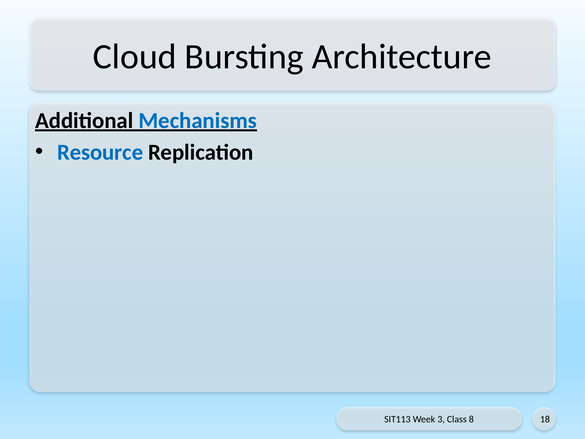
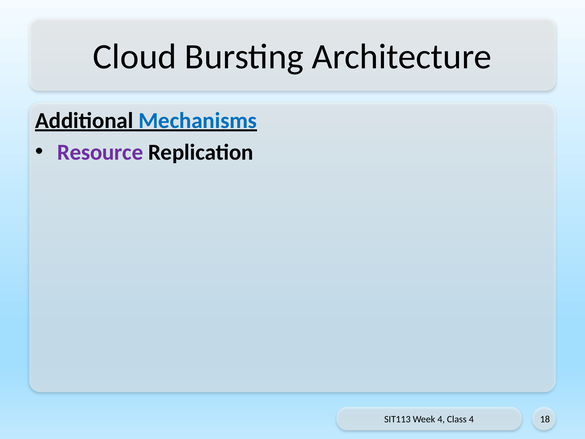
Resource colour: blue -> purple (100, 152)
Week 3: 3 -> 4 (441, 419)
Class 8: 8 -> 4 (471, 419)
